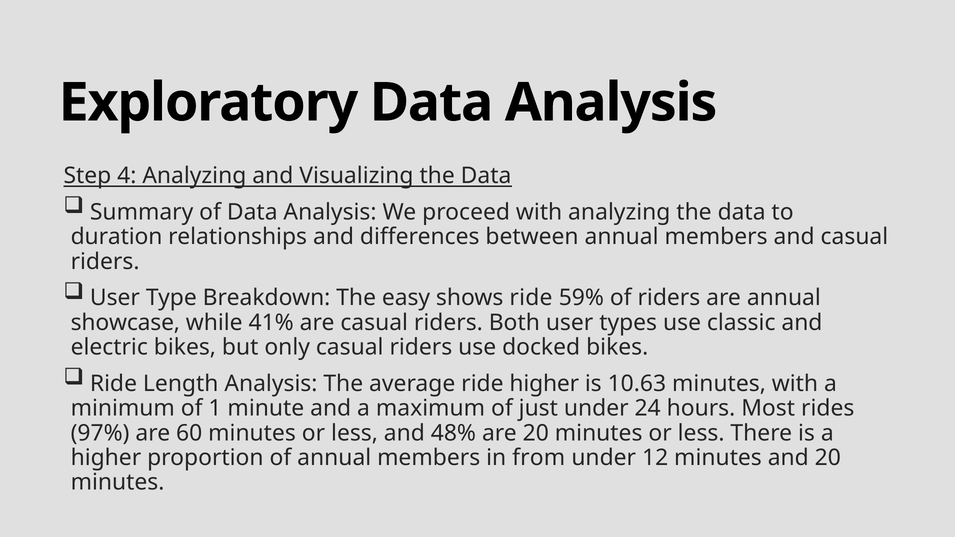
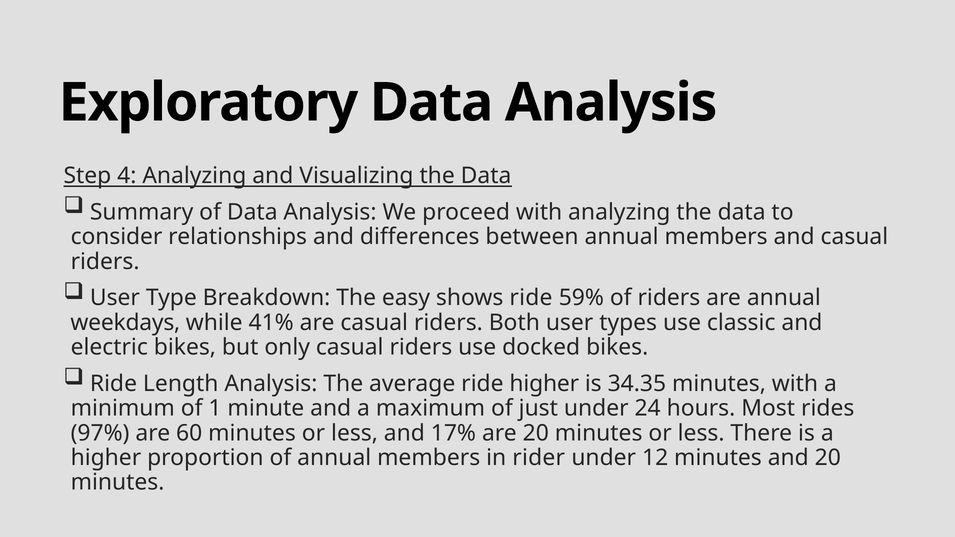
duration: duration -> consider (117, 237)
showcase: showcase -> weekdays (125, 323)
10.63: 10.63 -> 34.35 (637, 384)
48%: 48% -> 17% (453, 433)
from: from -> rider (539, 458)
